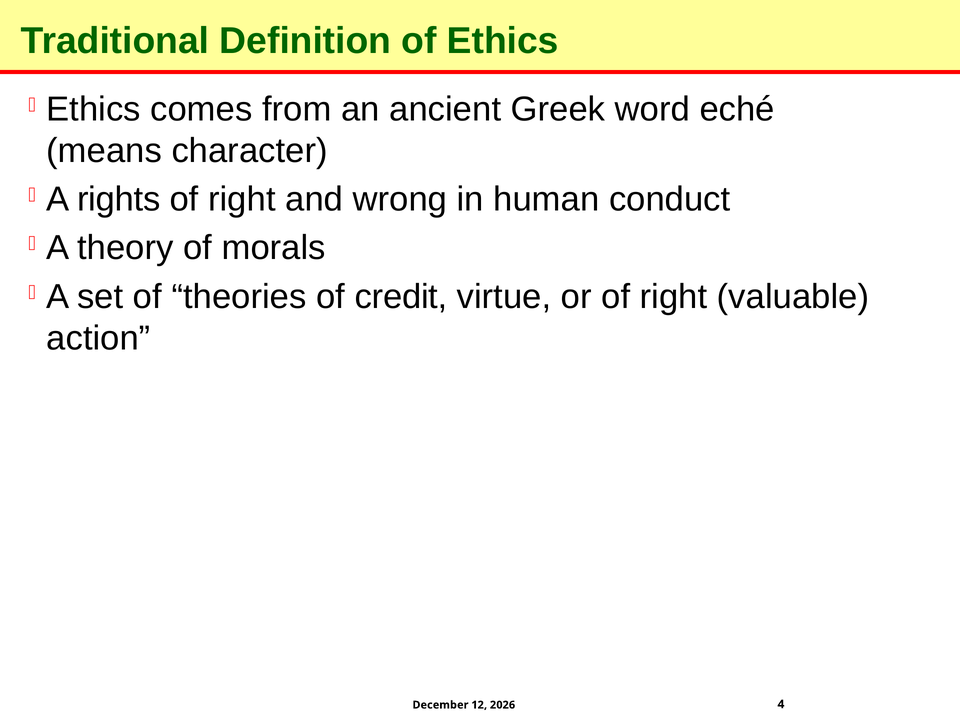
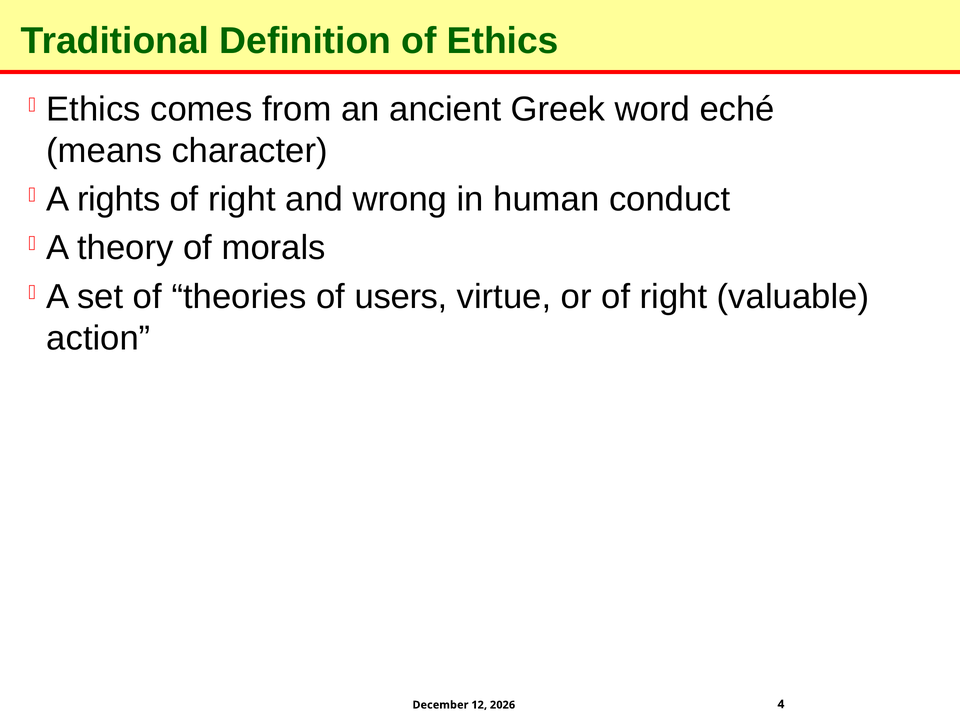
credit: credit -> users (401, 297)
